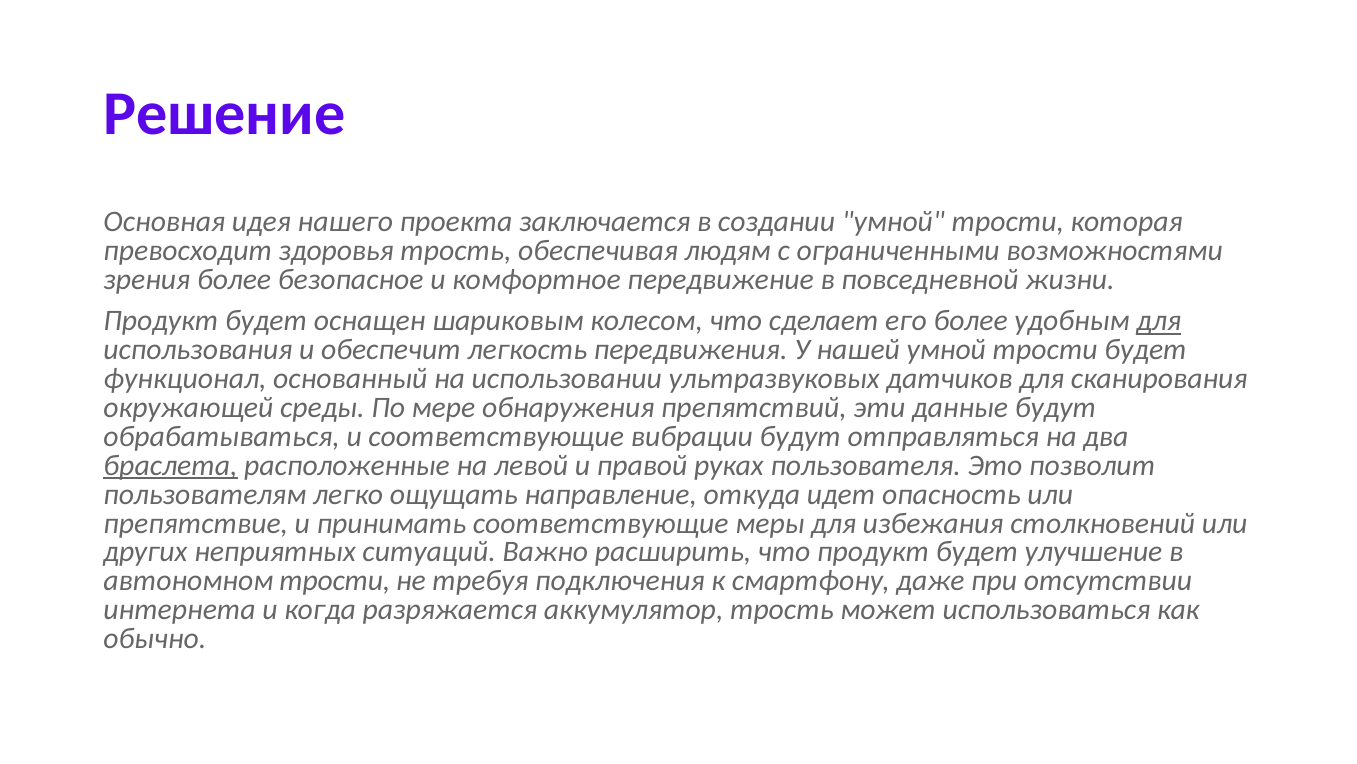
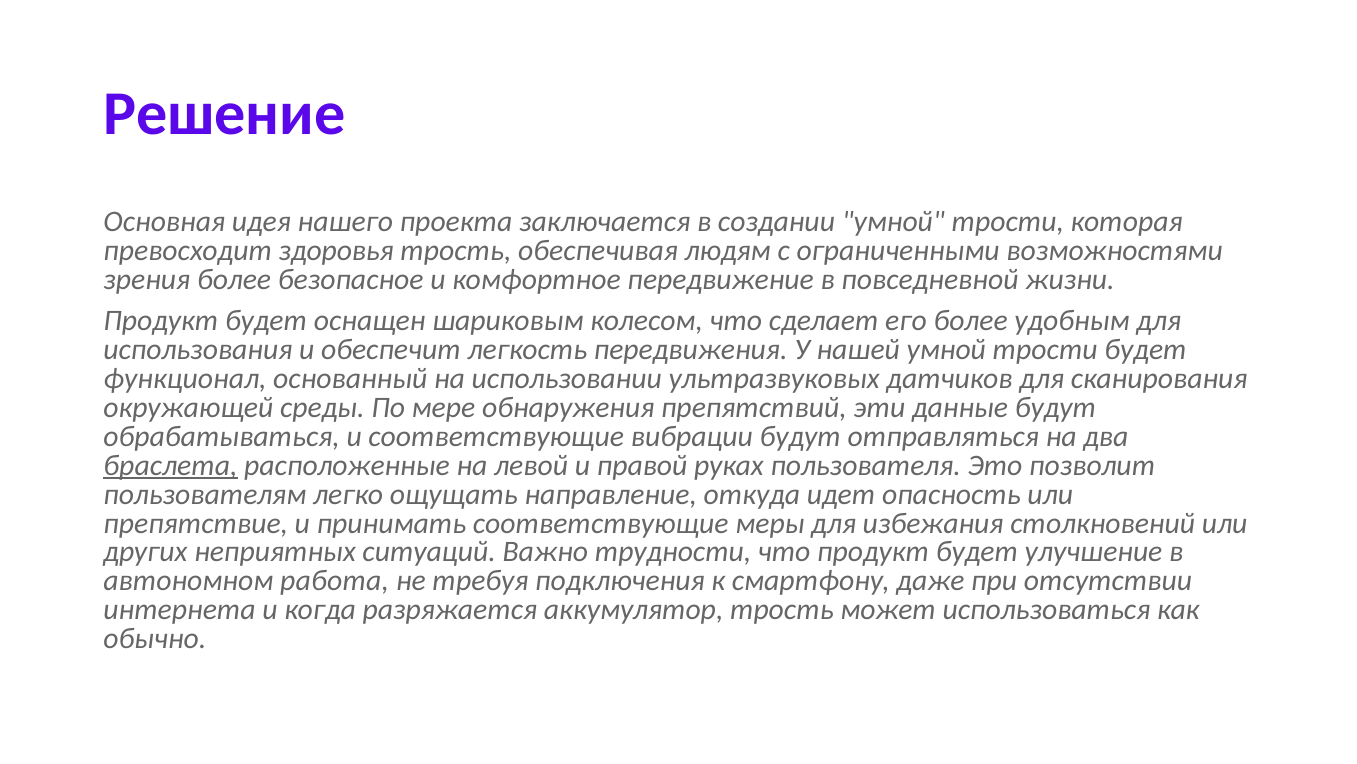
для underline: present -> none (1159, 321)
расширить: расширить -> трудности (673, 552)
автономном трости: трости -> работа (335, 580)
